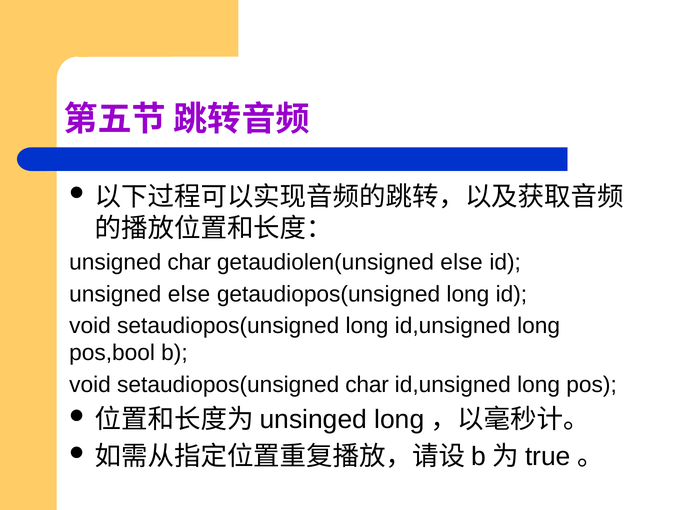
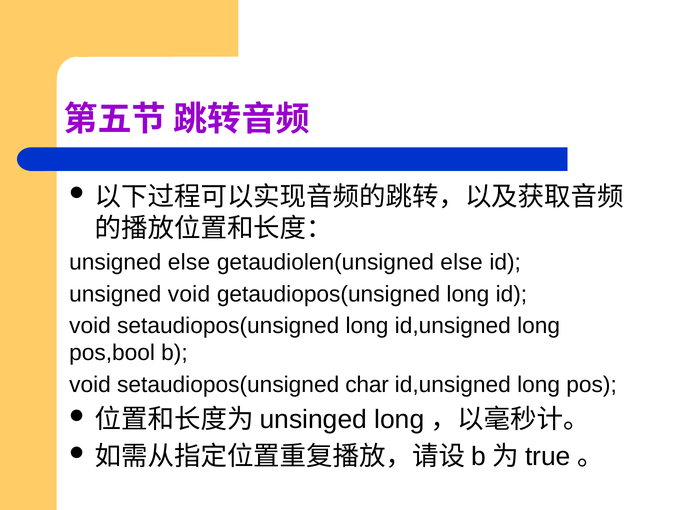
unsigned char: char -> else (189, 263)
unsigned else: else -> void (189, 294)
